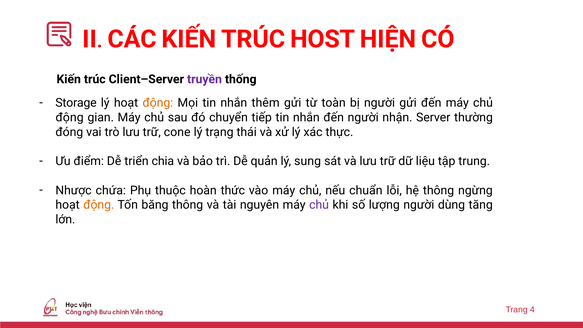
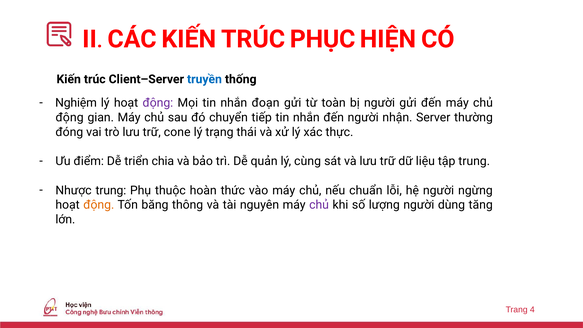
HOST: HOST -> PHỤC (323, 39)
truyền colour: purple -> blue (204, 79)
Storage: Storage -> Nghiệm (76, 103)
động colour: orange -> purple (158, 103)
thêm: thêm -> đoạn (266, 103)
sung: sung -> cùng (308, 161)
Nhược chứa: chứa -> trung (111, 190)
hệ thông: thông -> người (439, 190)
